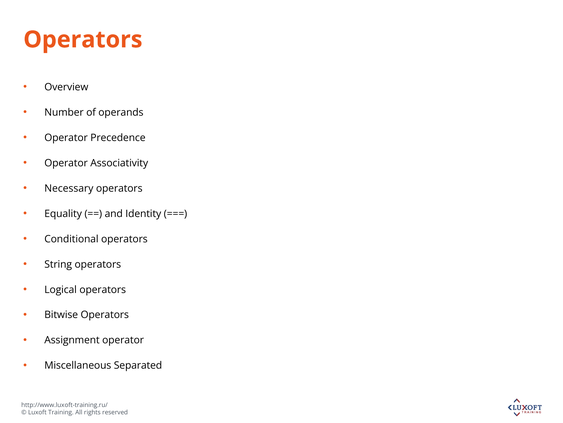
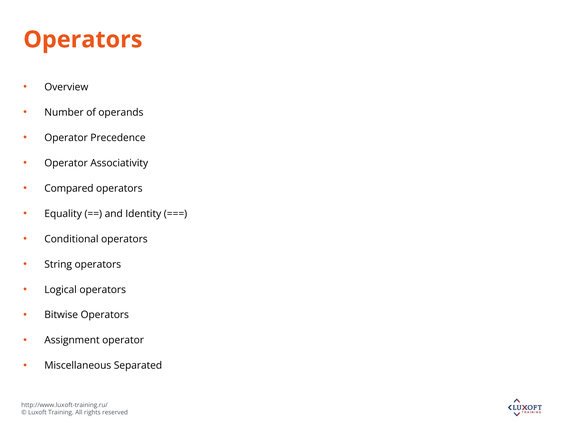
Necessary: Necessary -> Compared (69, 188)
